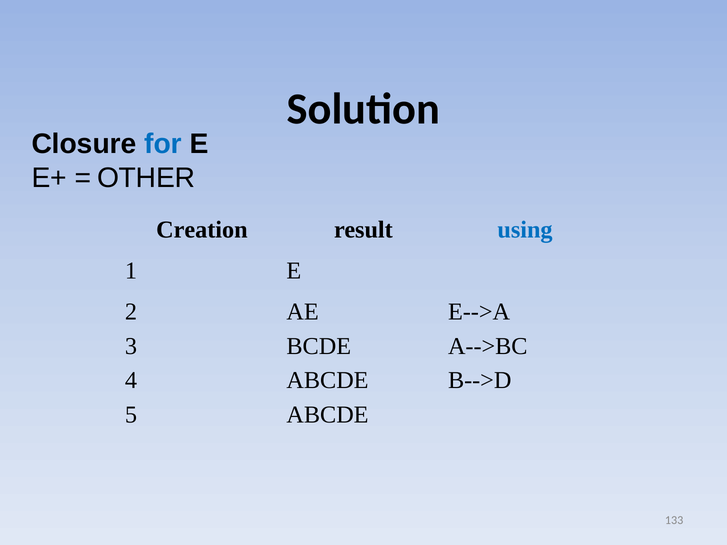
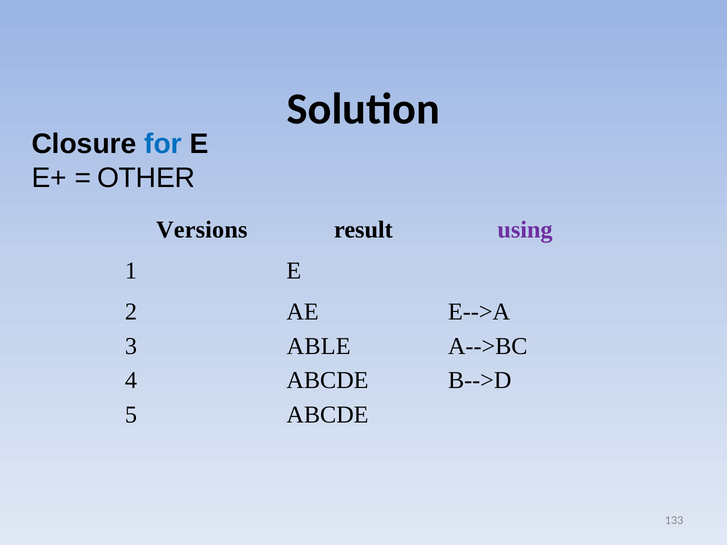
Creation: Creation -> Versions (202, 230)
using colour: blue -> purple (525, 230)
BCDE: BCDE -> ABLE (319, 346)
